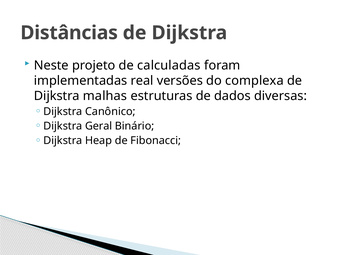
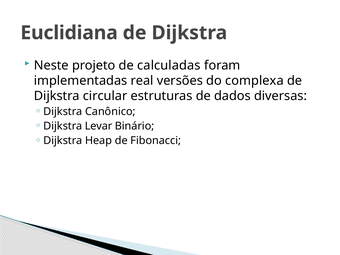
Distâncias: Distâncias -> Euclidiana (69, 33)
malhas: malhas -> circular (105, 96)
Geral: Geral -> Levar (99, 126)
